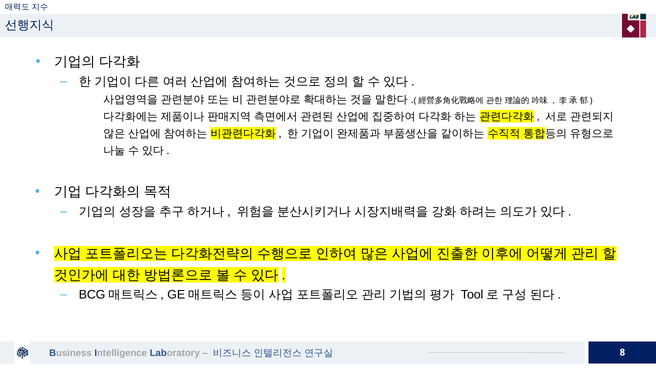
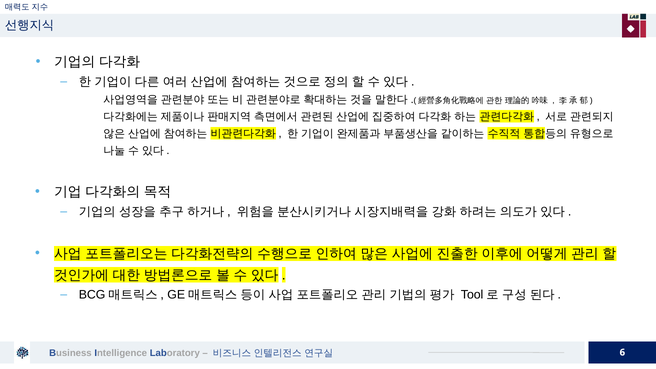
8: 8 -> 6 (622, 352)
